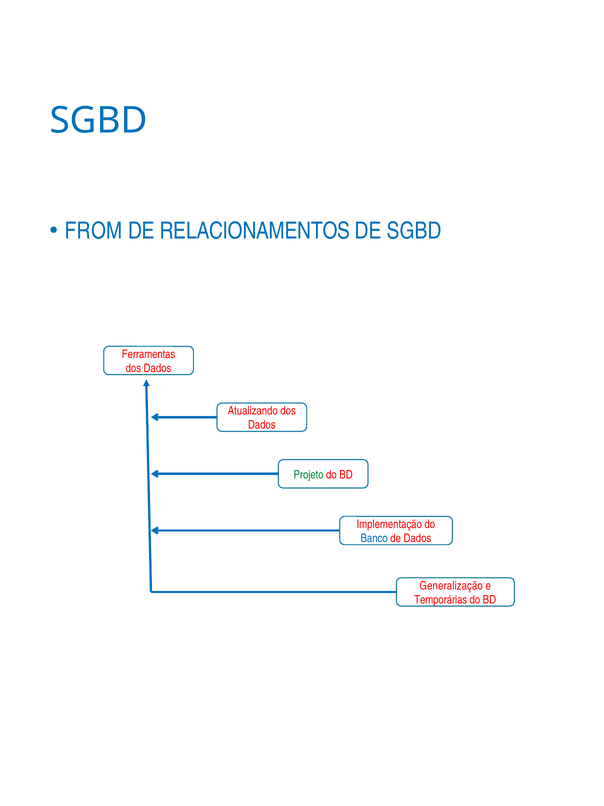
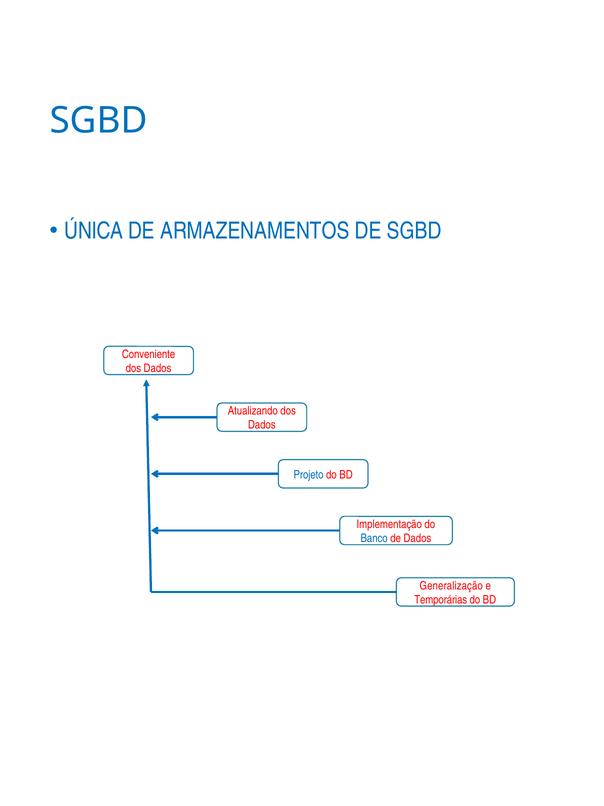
FROM: FROM -> ÚNICA (94, 231)
RELACIONAMENTOS: RELACIONAMENTOS -> ARMAZENAMENTOS (255, 231)
Ferramentas: Ferramentas -> Conveniente (149, 354)
Projeto colour: green -> blue (309, 474)
